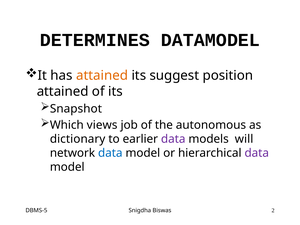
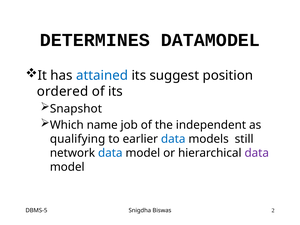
attained colour: orange -> blue (102, 75)
attained: attained -> ordered (63, 91)
views: views -> name (102, 125)
autonomous: autonomous -> independent (211, 125)
dictionary: dictionary -> qualifying (78, 139)
data colour: purple -> blue (173, 139)
will: will -> still (244, 139)
